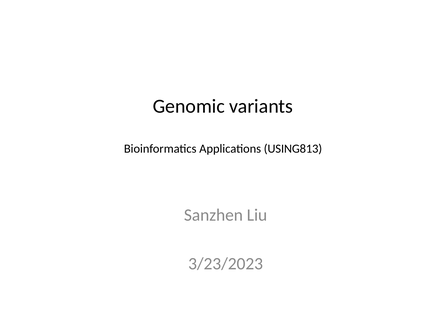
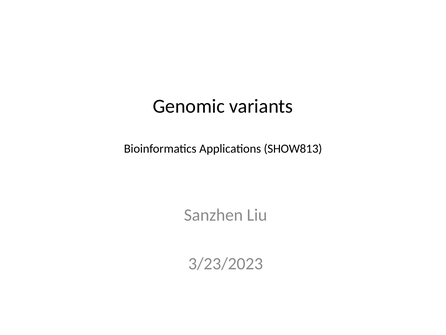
USING813: USING813 -> SHOW813 (293, 149)
